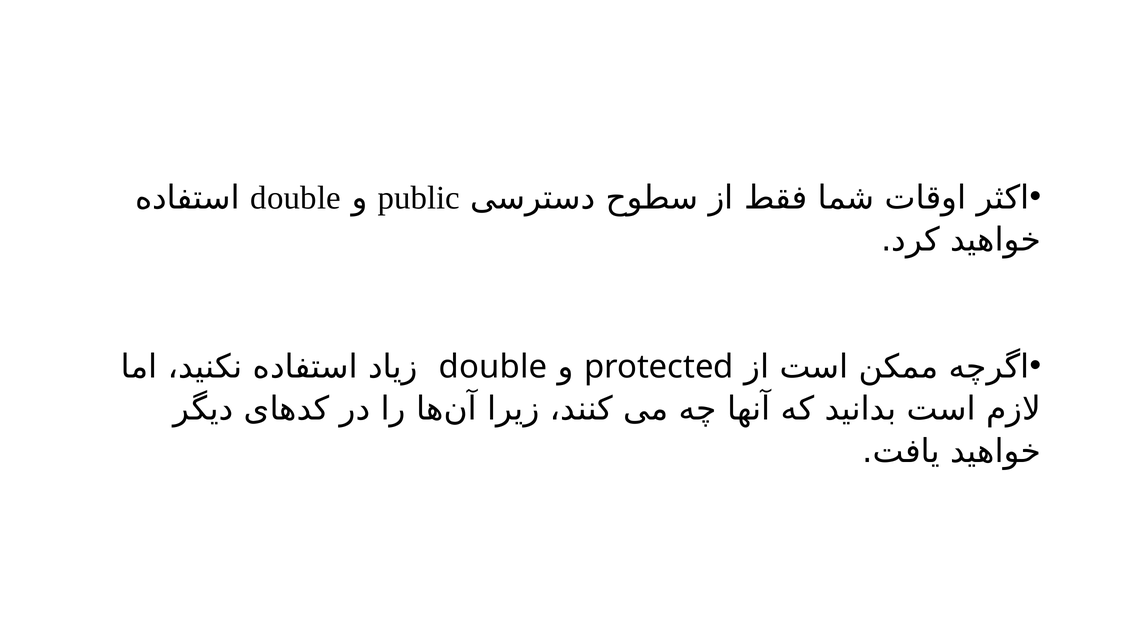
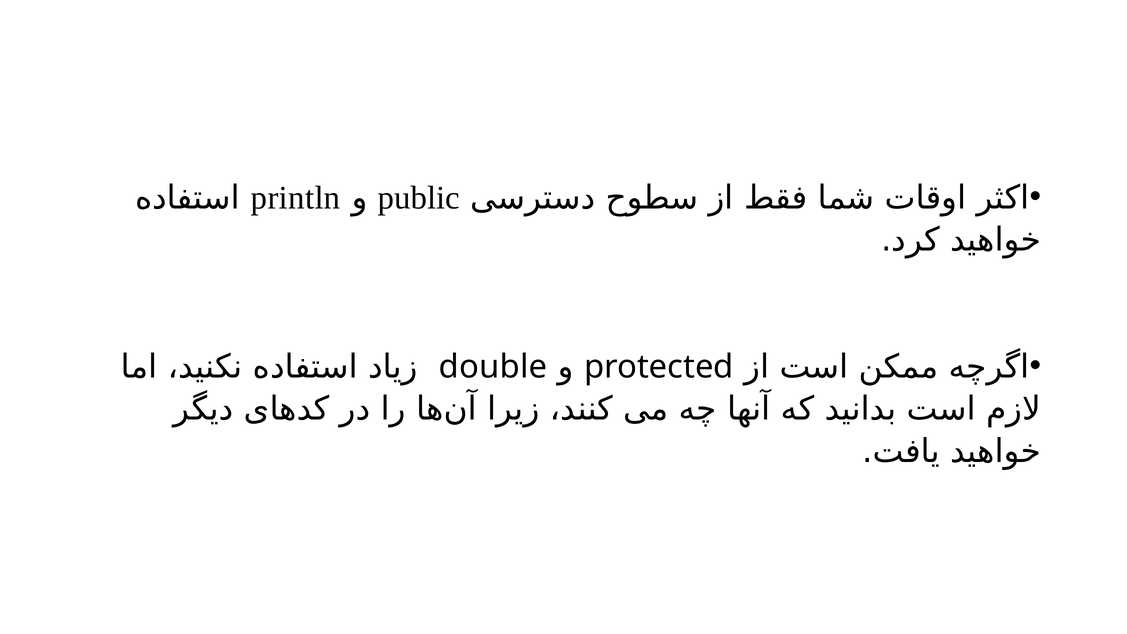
double: double -> println (296, 198)
